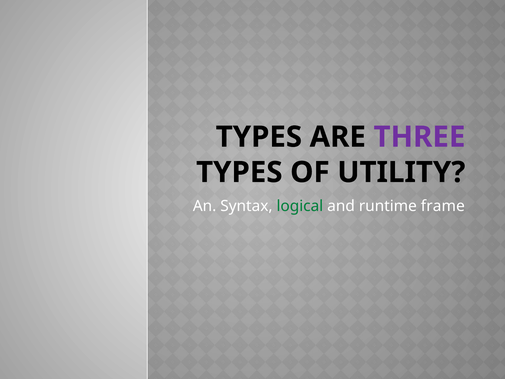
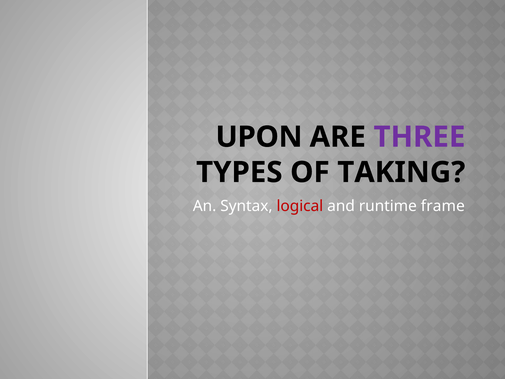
TYPES: TYPES -> UPON (259, 137)
UTILITY: UTILITY -> TAKING (401, 172)
logical colour: green -> red (300, 206)
